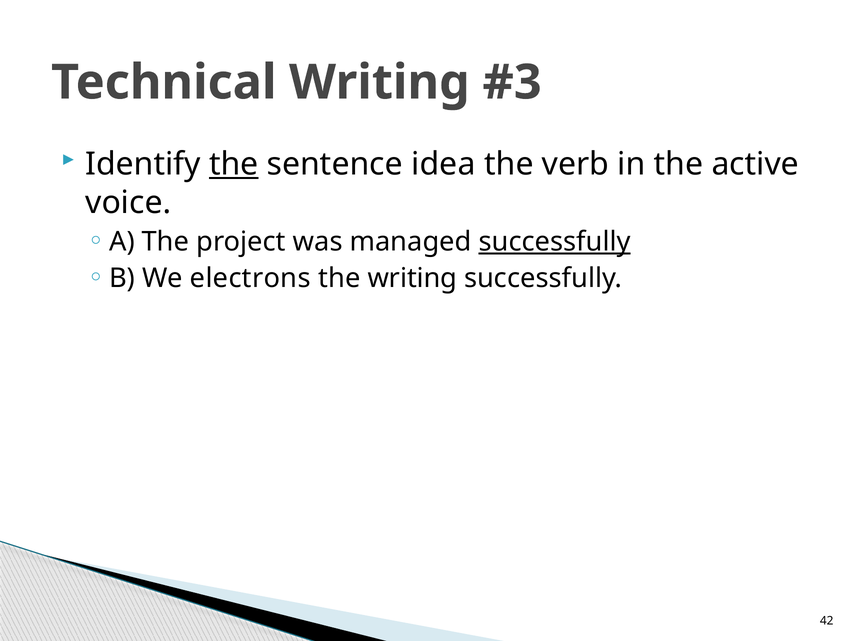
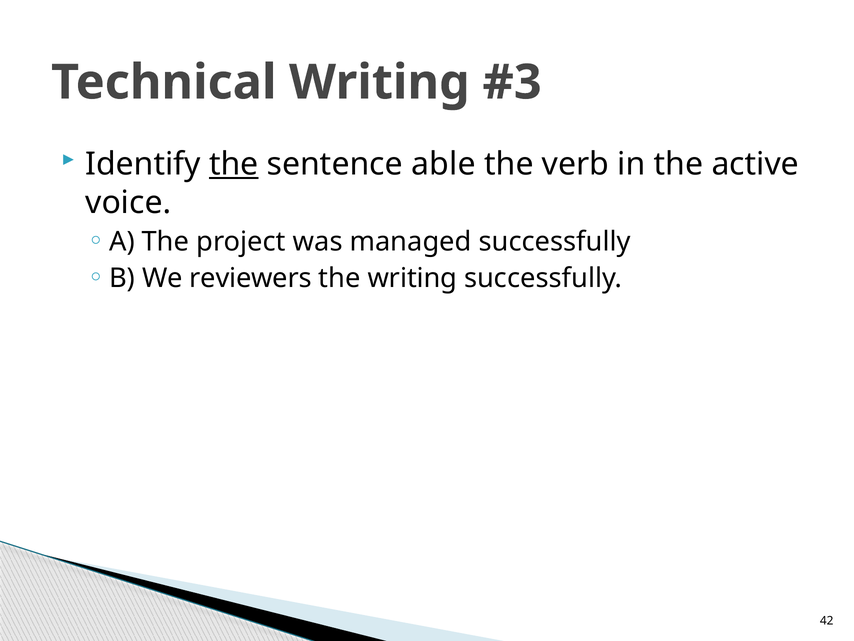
idea: idea -> able (443, 164)
successfully underline: present -> none (555, 242)
electrons: electrons -> reviewers (251, 278)
